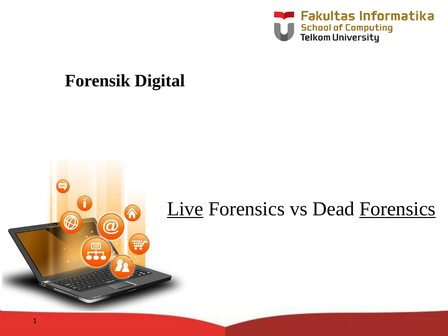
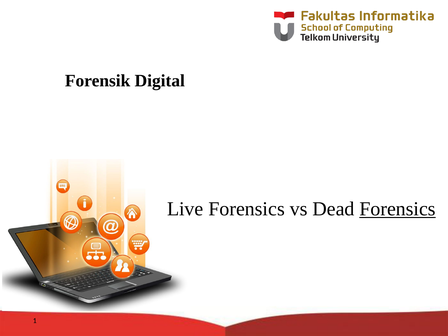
Live underline: present -> none (185, 209)
